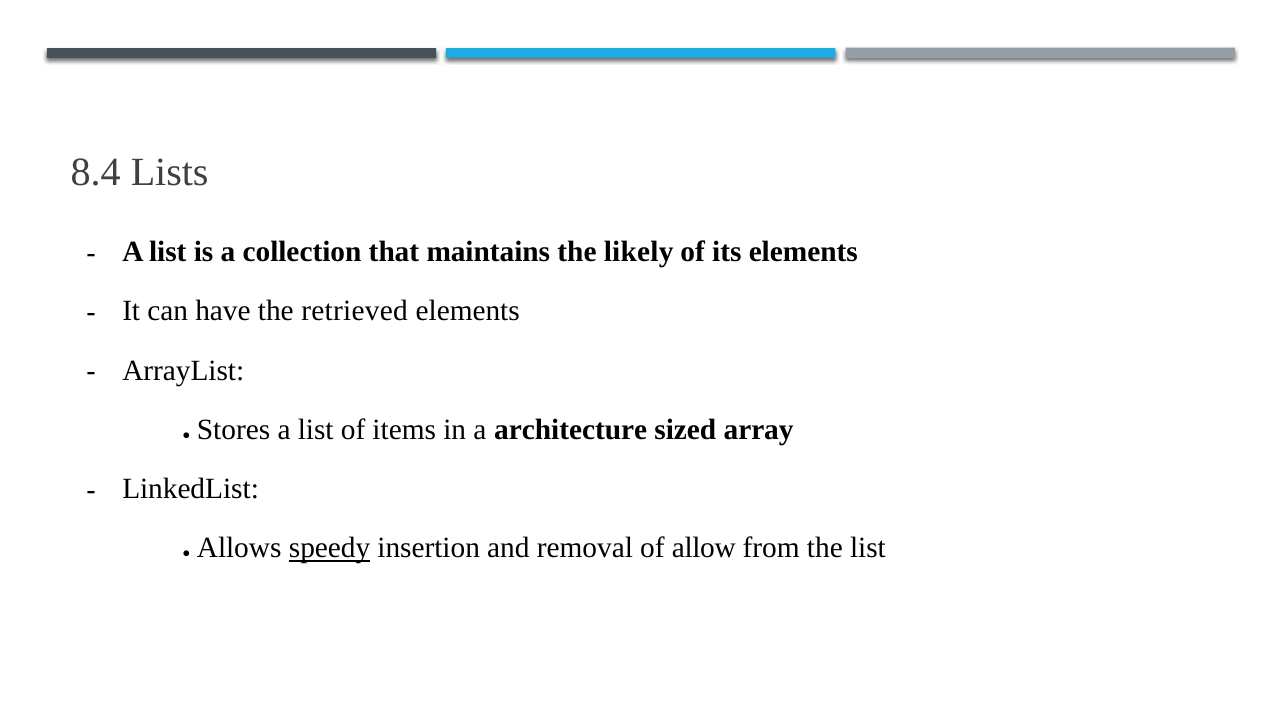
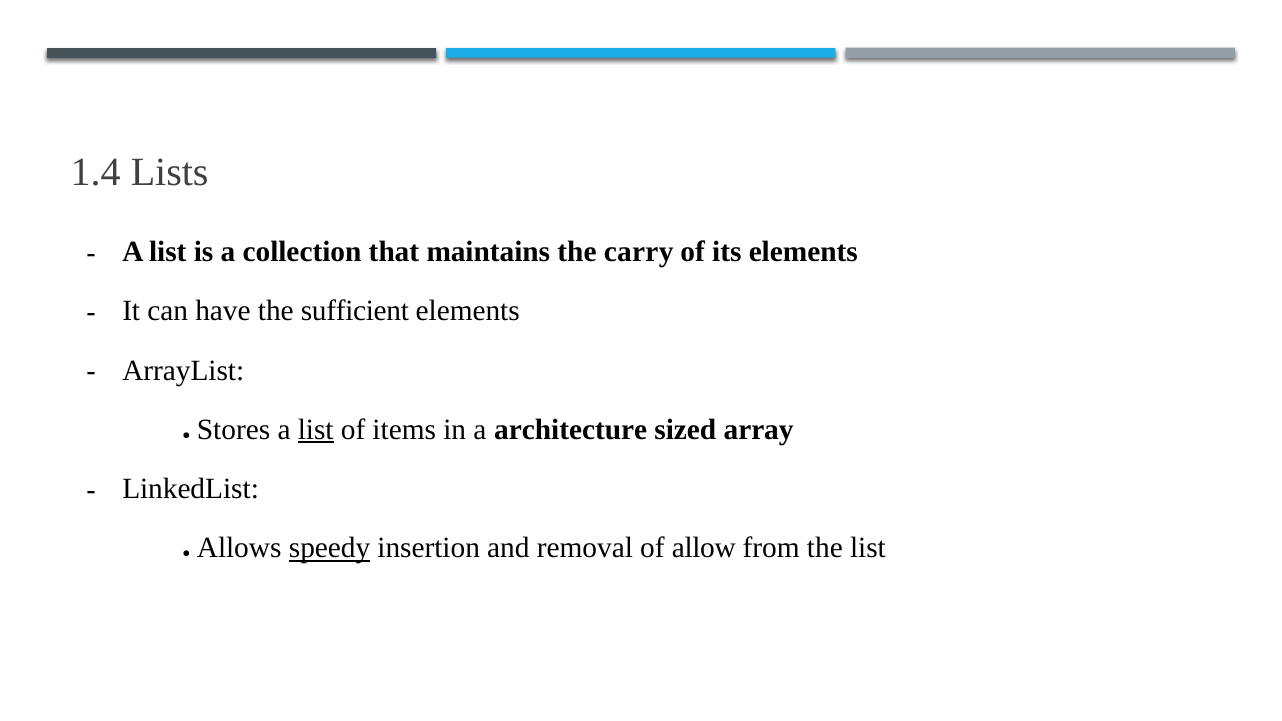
8.4: 8.4 -> 1.4 (96, 173)
likely: likely -> carry (639, 252)
retrieved: retrieved -> sufficient (355, 311)
list underline: none -> present (316, 430)
